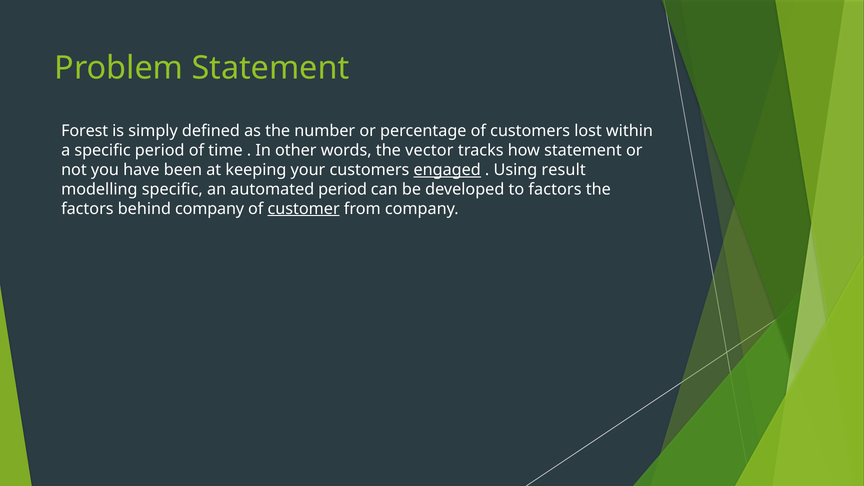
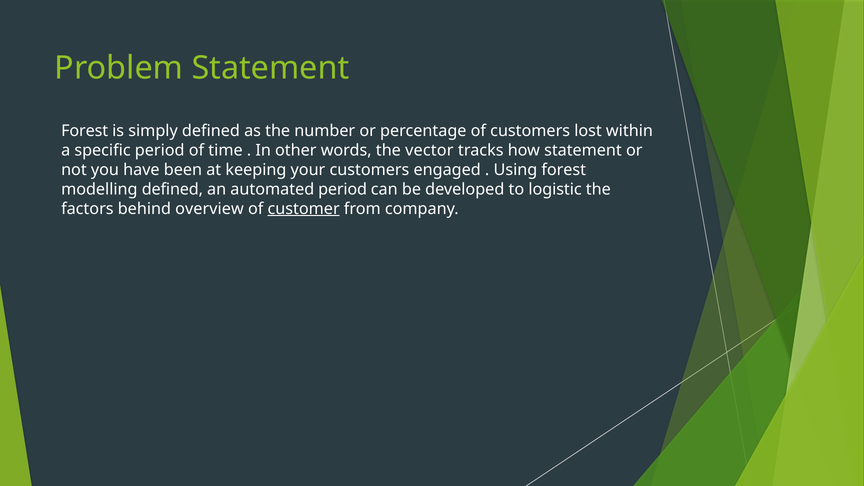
engaged underline: present -> none (447, 170)
Using result: result -> forest (564, 170)
modelling specific: specific -> defined (172, 189)
to factors: factors -> logistic (555, 189)
behind company: company -> overview (209, 209)
